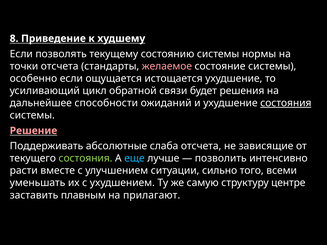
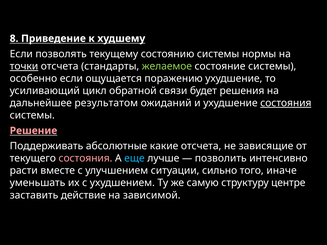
точки underline: none -> present (24, 66)
желаемое colour: pink -> light green (167, 66)
истощается: истощается -> поражению (174, 79)
способности: способности -> результатом (106, 103)
слаба: слаба -> какие (164, 146)
состояния colour: light green -> pink (85, 159)
всеми: всеми -> иначе (282, 171)
плавным: плавным -> действие (83, 195)
прилагают: прилагают -> зависимой (152, 195)
